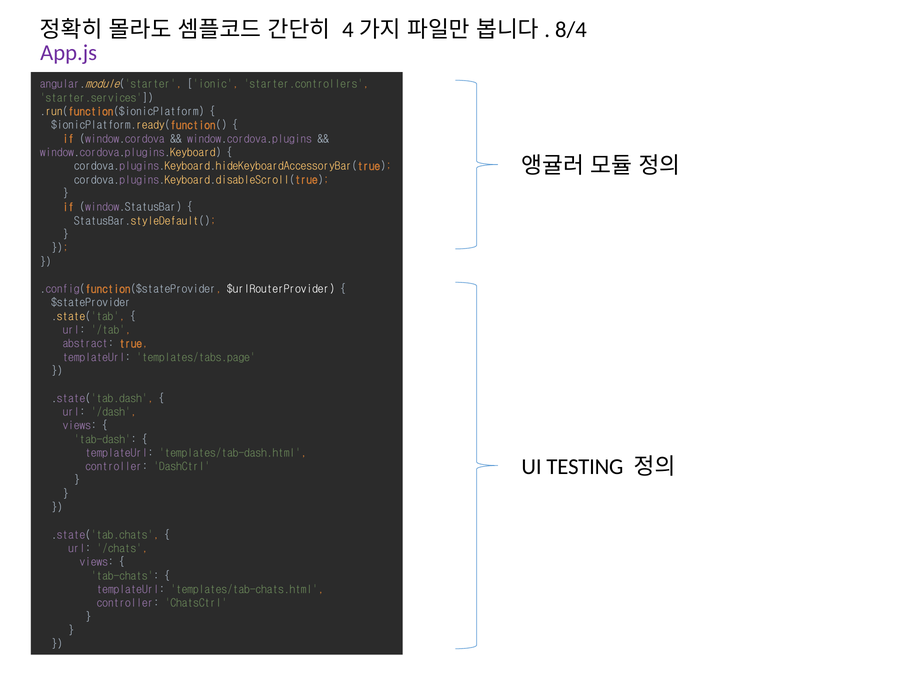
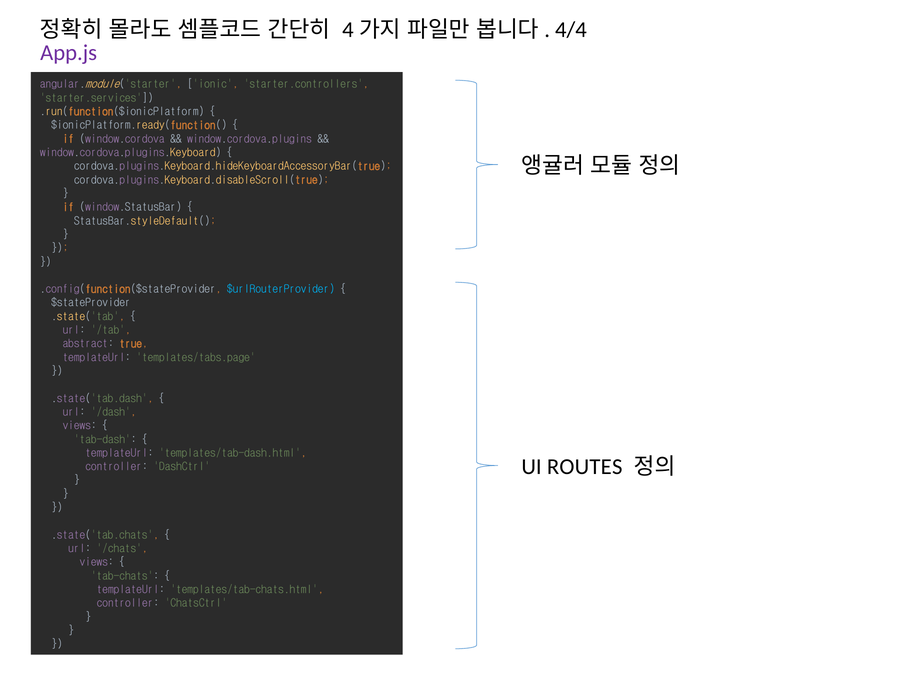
8/4: 8/4 -> 4/4 (571, 30)
$urlRouterProvider colour: white -> light blue (281, 289)
TESTING: TESTING -> ROUTES (585, 467)
